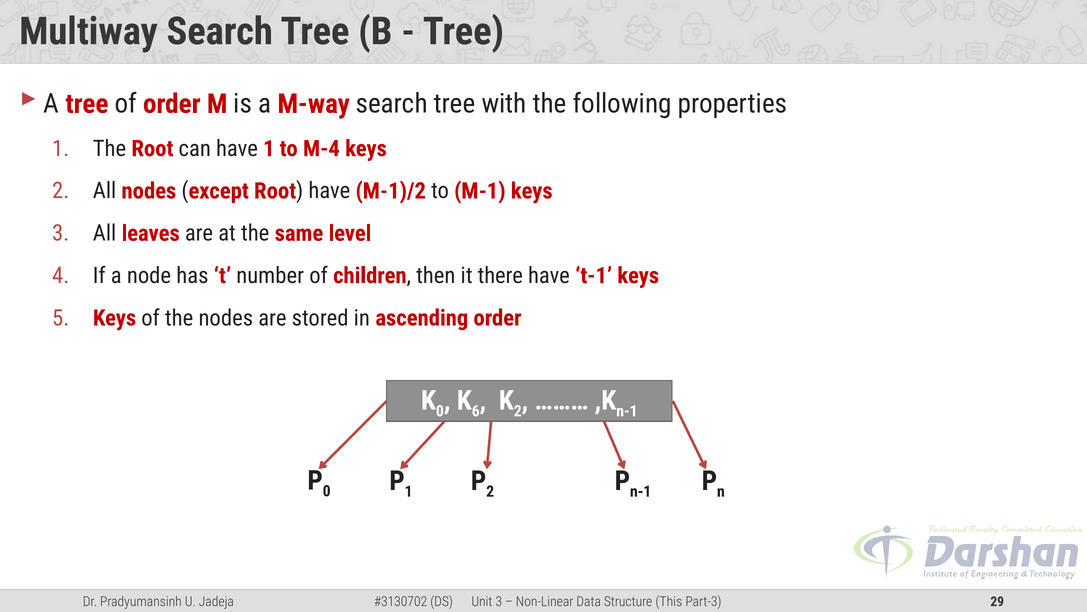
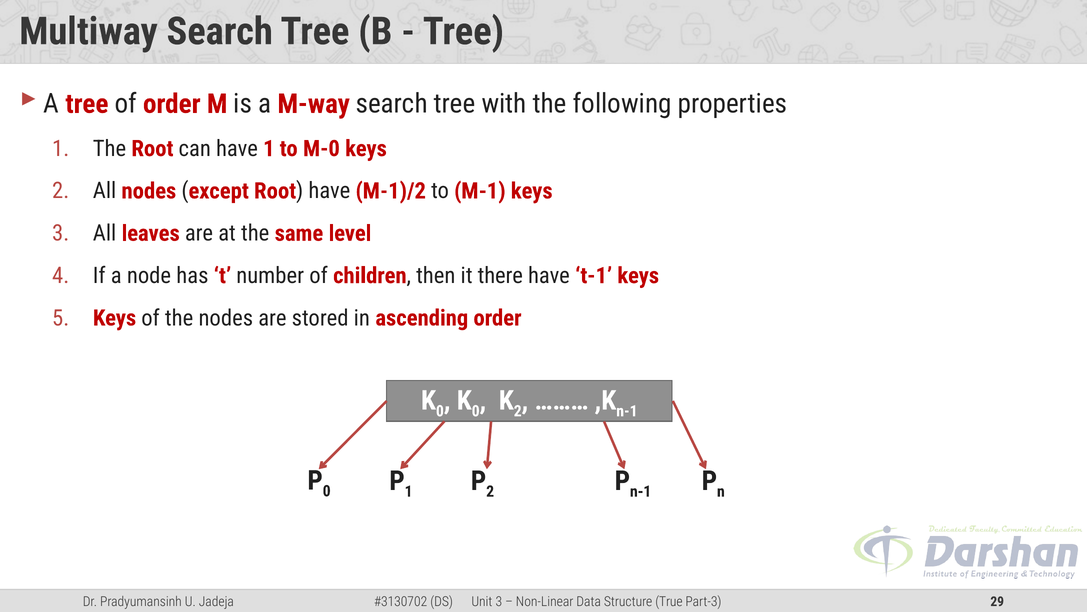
M-4: M-4 -> M-0 (321, 149)
6: 6 -> 0 (476, 411)
This: This -> True (669, 601)
